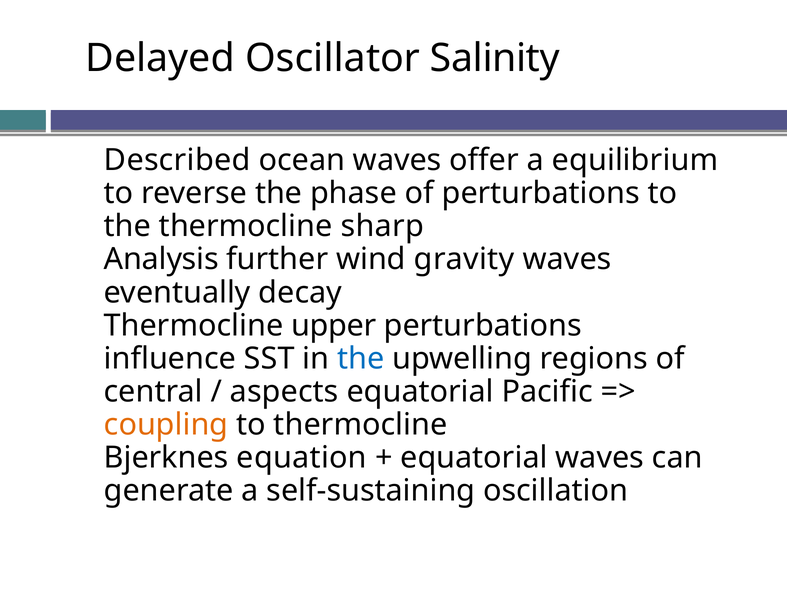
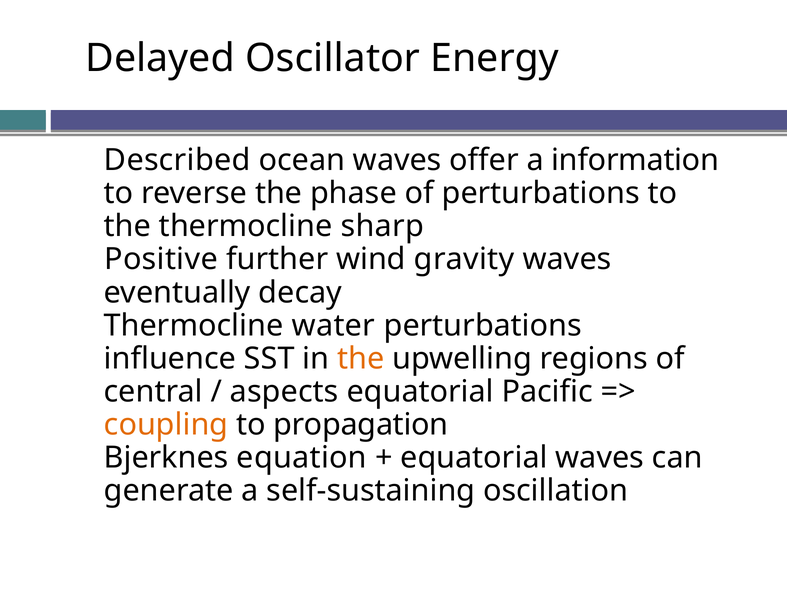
Salinity: Salinity -> Energy (495, 58)
equilibrium: equilibrium -> information (635, 160)
Analysis: Analysis -> Positive (161, 259)
upper: upper -> water (333, 326)
the colour: blue -> orange (361, 359)
to thermocline: thermocline -> propagation (361, 425)
